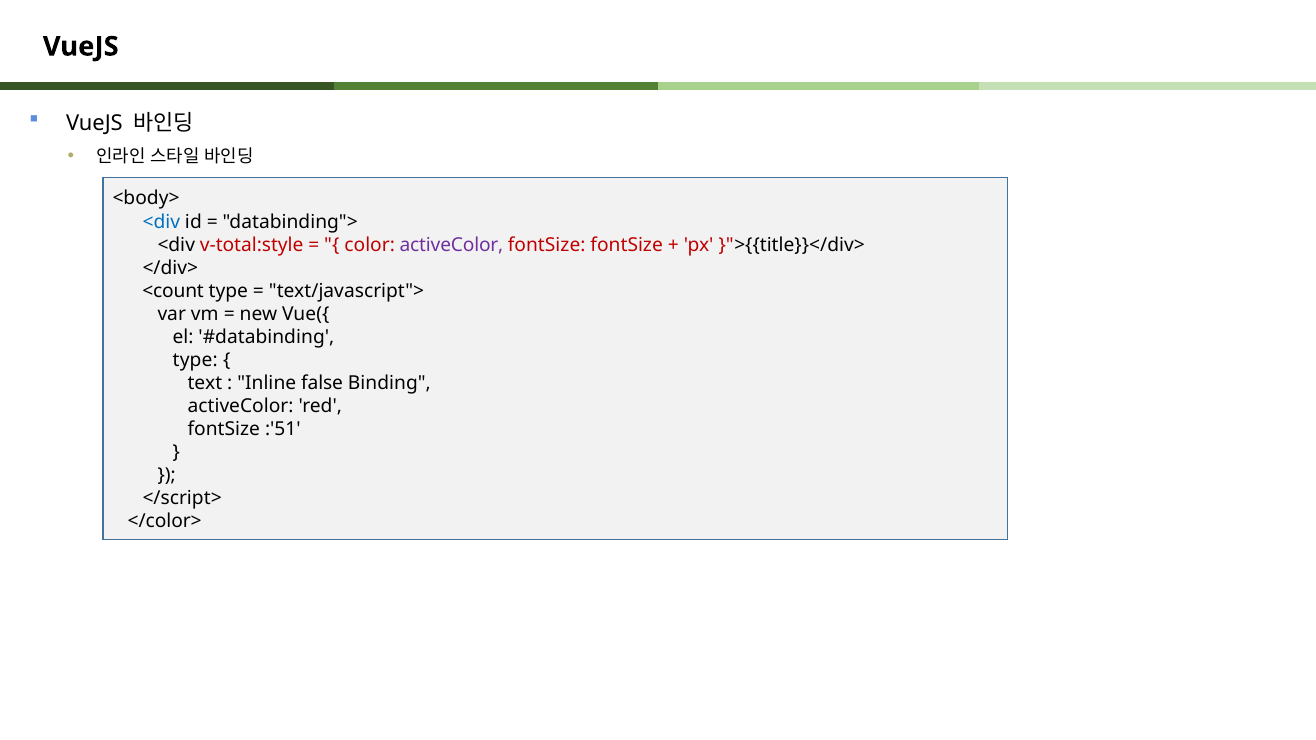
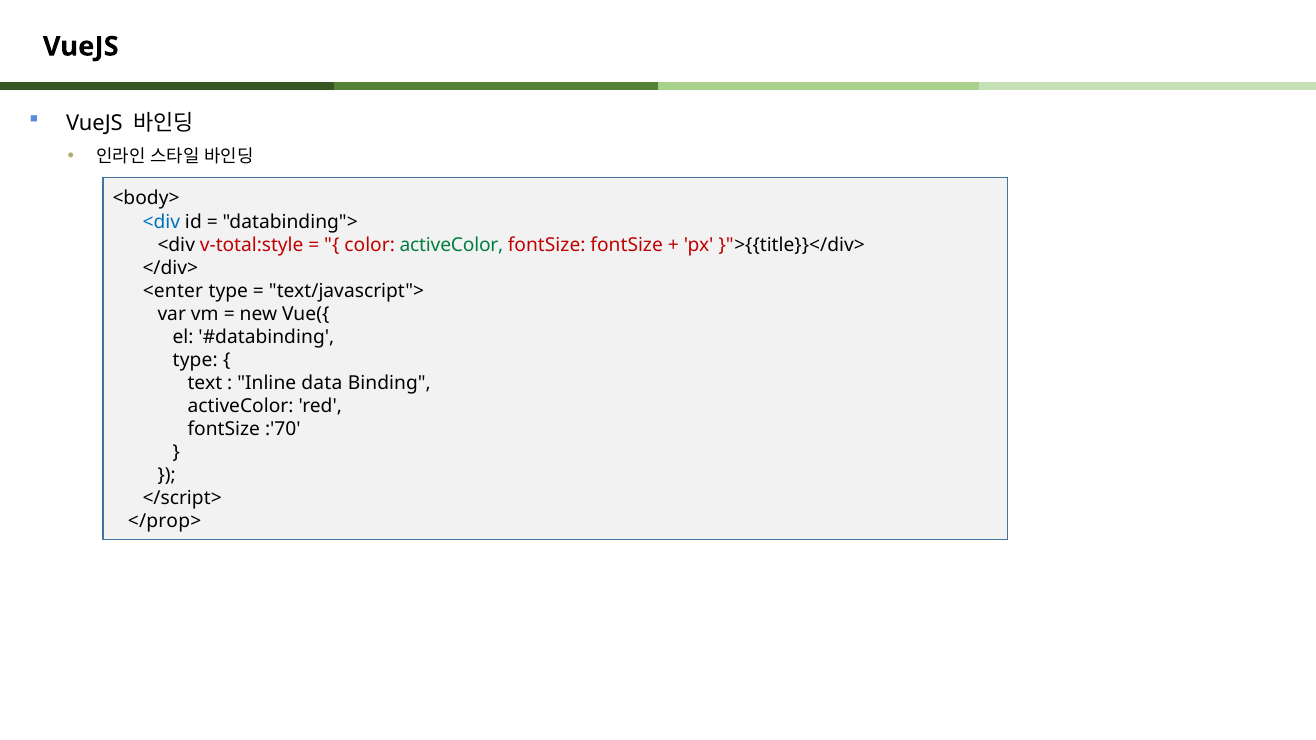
activeColor colour: purple -> green (452, 245)
<count: <count -> <enter (173, 291)
false: false -> data (322, 383)
:'51: :'51 -> :'70 (283, 429)
</color>: </color> -> </prop> (165, 521)
